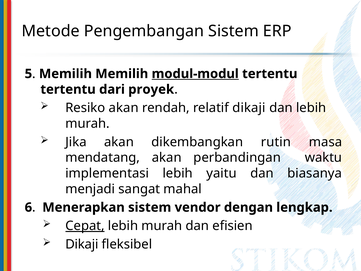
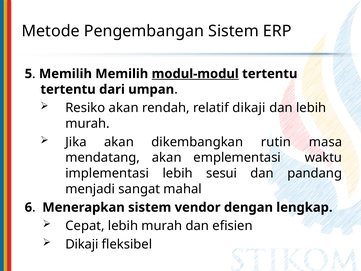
proyek: proyek -> umpan (151, 89)
perbandingan: perbandingan -> emplementasi (237, 158)
yaitu: yaitu -> sesui (222, 173)
biasanya: biasanya -> pandang (315, 173)
Cepat underline: present -> none (85, 226)
